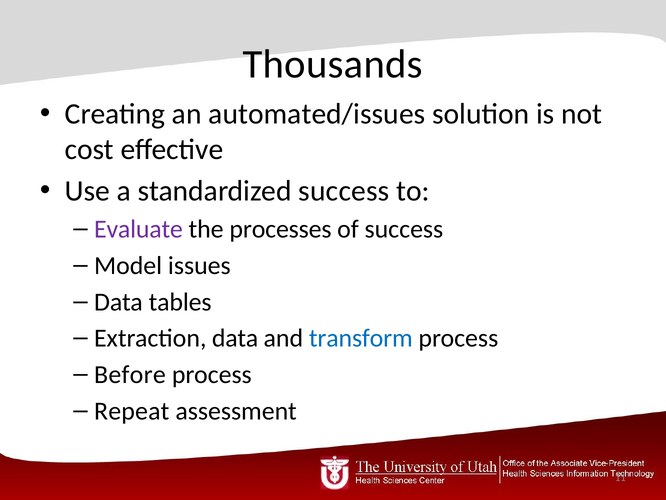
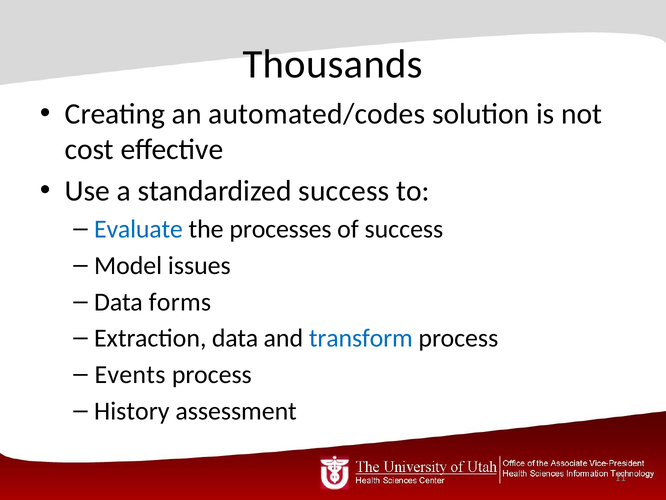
automated/issues: automated/issues -> automated/codes (317, 114)
Evaluate colour: purple -> blue (138, 229)
tables: tables -> forms (180, 302)
Before: Before -> Events (130, 374)
Repeat: Repeat -> History (132, 411)
